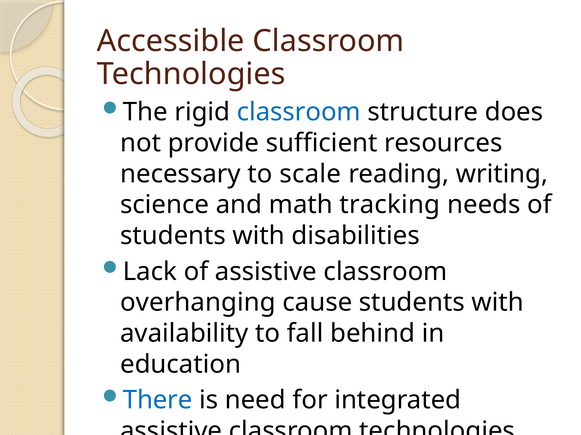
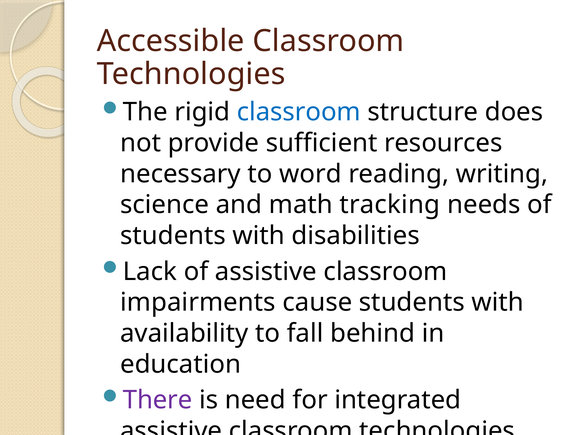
scale: scale -> word (310, 174)
overhanging: overhanging -> impairments (198, 303)
There colour: blue -> purple (158, 401)
